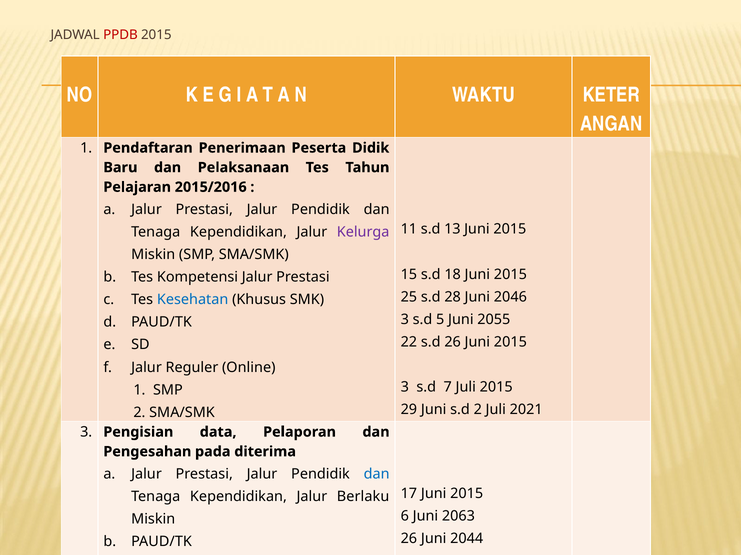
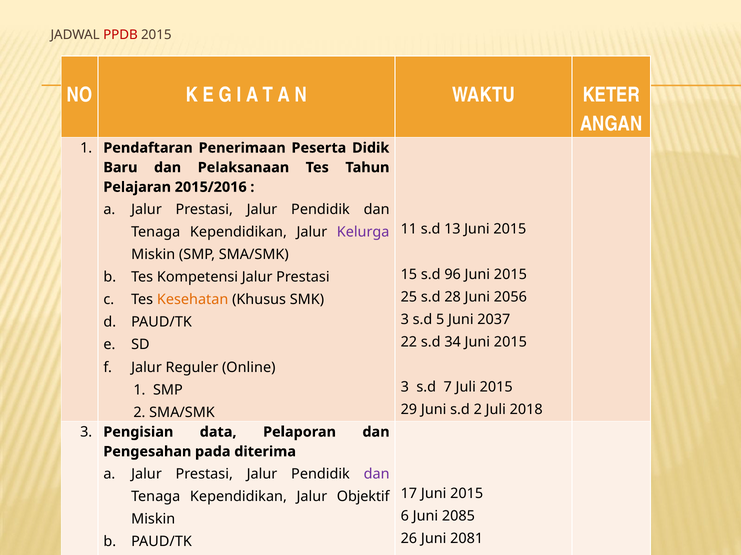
18: 18 -> 96 (453, 275)
2046: 2046 -> 2056 (510, 297)
Kesehatan colour: blue -> orange (193, 300)
2055: 2055 -> 2037 (494, 320)
s.d 26: 26 -> 34 (453, 342)
2021: 2021 -> 2018 (526, 410)
dan colour: blue -> purple (377, 475)
Berlaku: Berlaku -> Objektif (363, 497)
2063: 2063 -> 2085 (458, 517)
2044: 2044 -> 2081 (467, 539)
